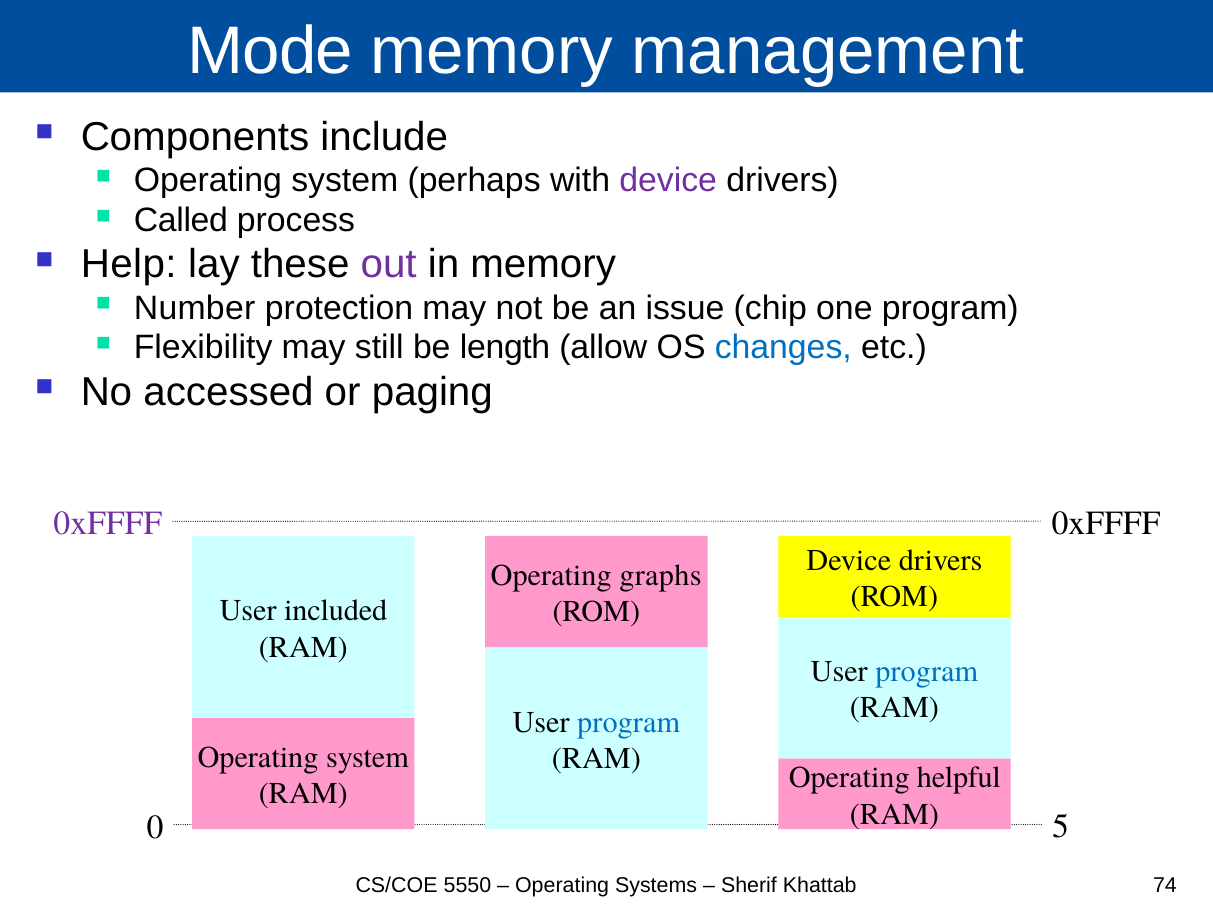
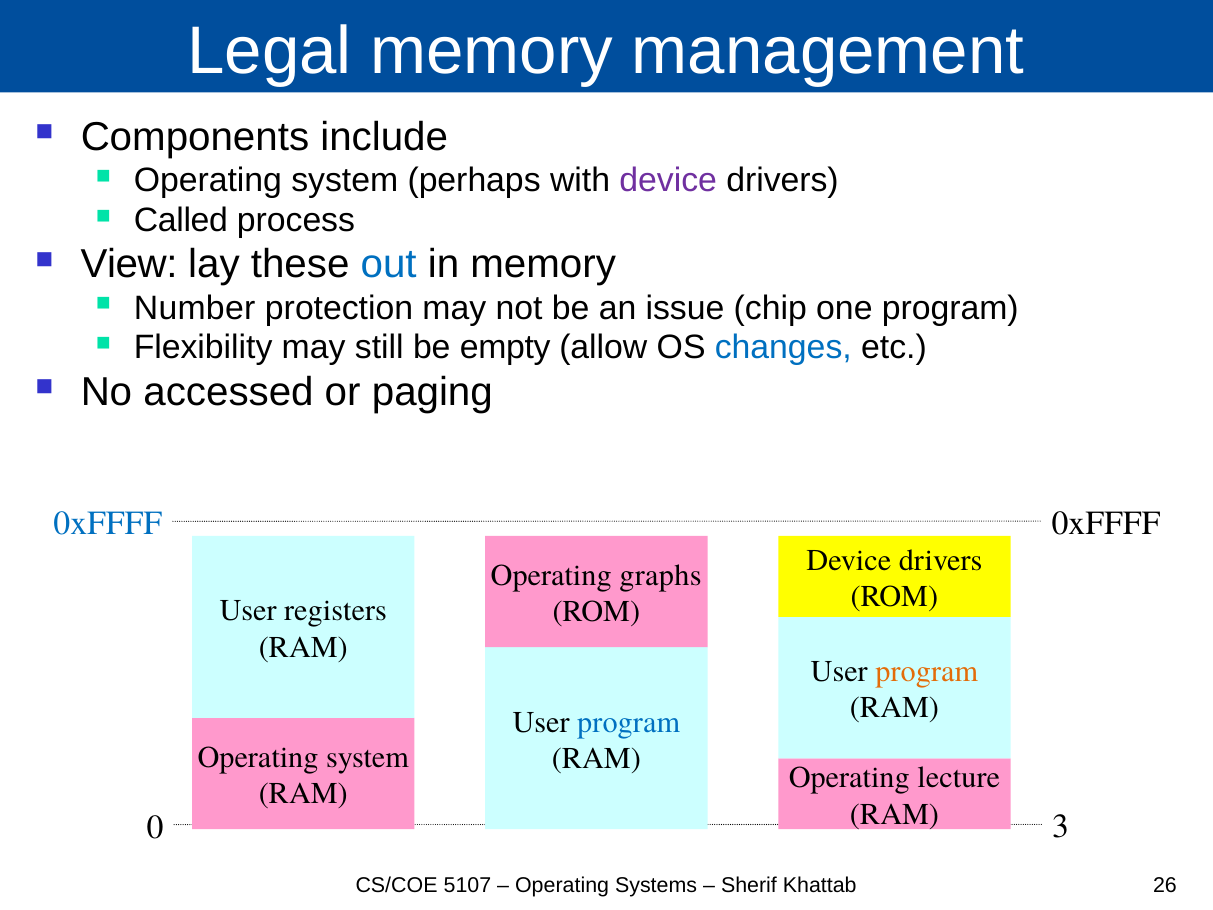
Mode: Mode -> Legal (270, 51)
Help: Help -> View (129, 264)
out colour: purple -> blue (389, 264)
length: length -> empty (505, 348)
0xFFFF colour: purple -> blue (108, 523)
included: included -> registers (336, 611)
program colour: blue -> orange (927, 671)
helpful: helpful -> lecture (959, 777)
5: 5 -> 3 (1061, 826)
5550: 5550 -> 5107 (467, 885)
74: 74 -> 26 (1165, 885)
